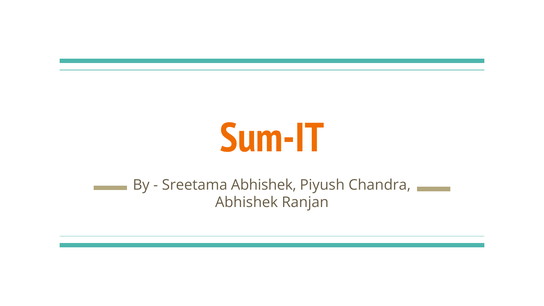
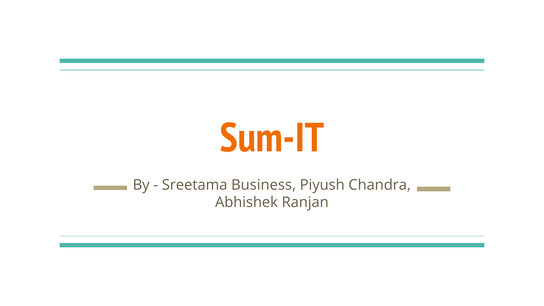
Sreetama Abhishek: Abhishek -> Business (264, 185)
